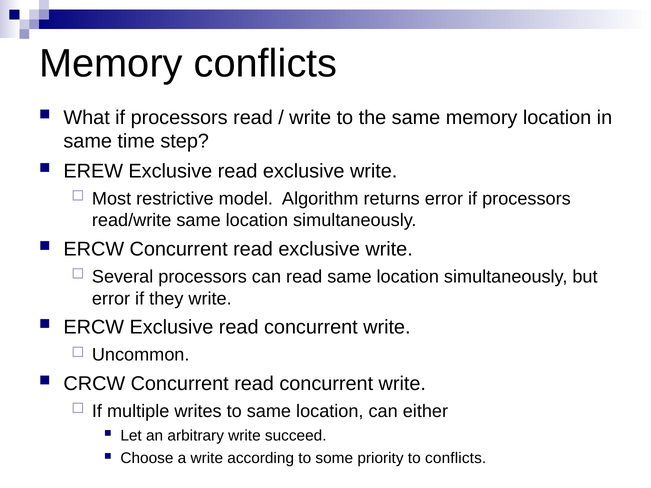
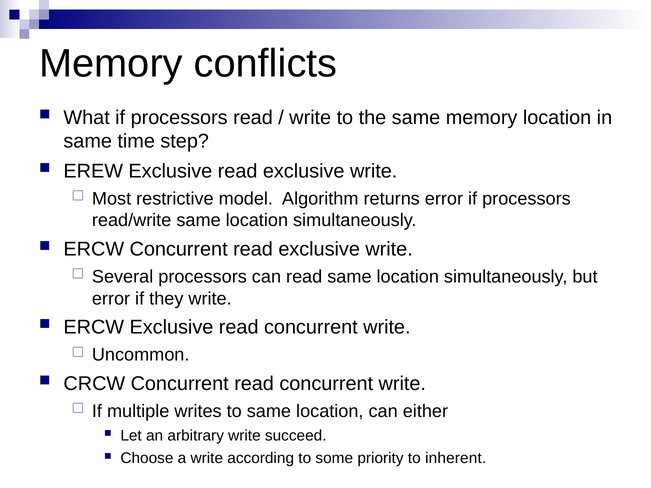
to conflicts: conflicts -> inherent (456, 459)
